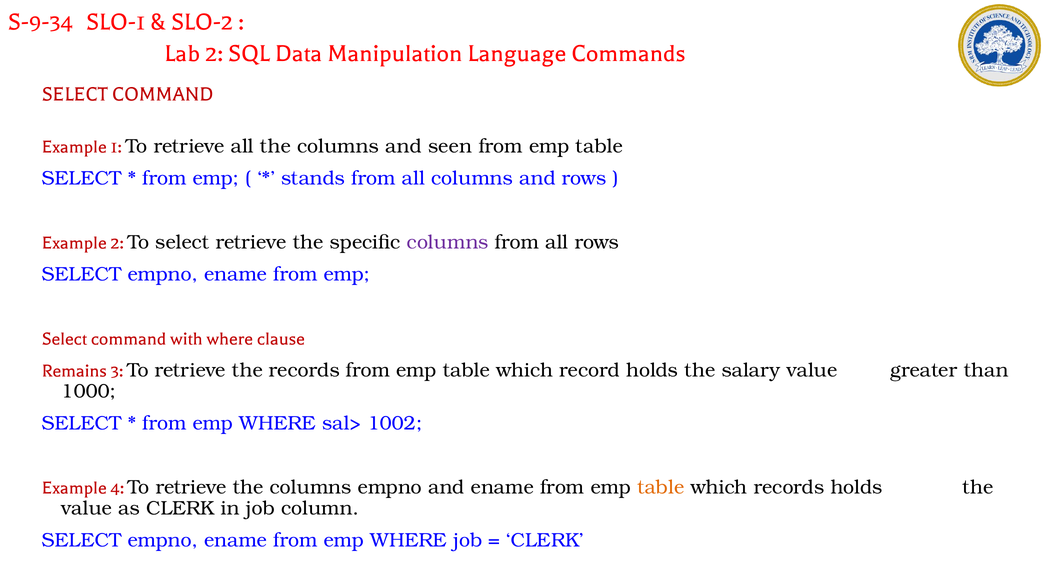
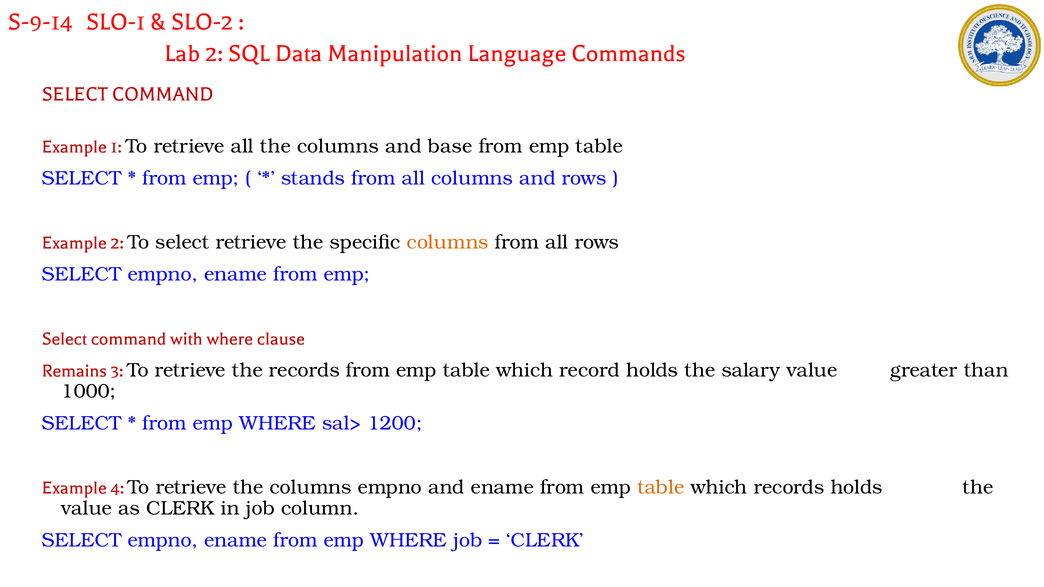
S-9-34: S-9-34 -> S-9-14 (40, 21)
seen: seen -> base (450, 146)
columns colour: purple -> orange (448, 242)
1002: 1002 -> 1200 (395, 423)
